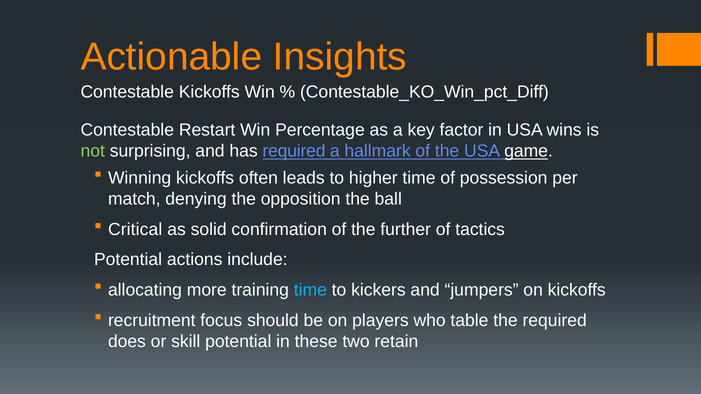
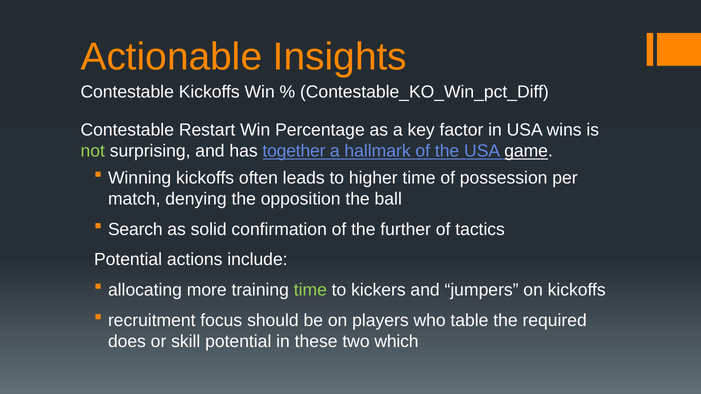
has required: required -> together (294, 151)
Critical: Critical -> Search (135, 230)
time colour: light blue -> light green (310, 290)
retain: retain -> which (396, 342)
